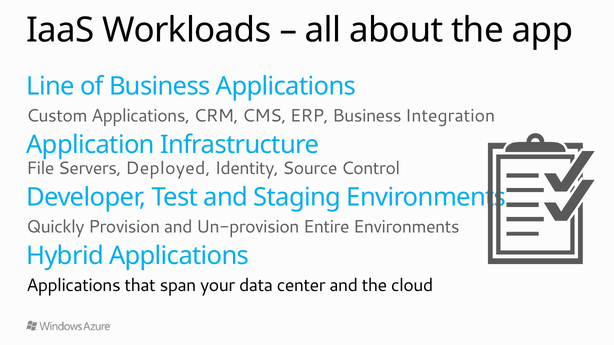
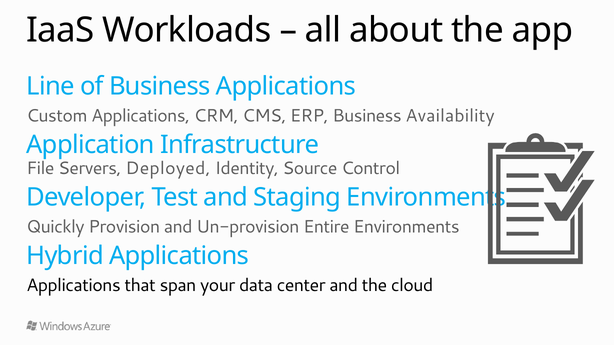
Integration: Integration -> Availability (450, 116)
